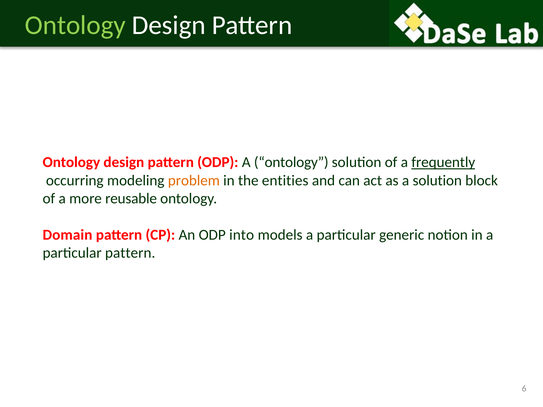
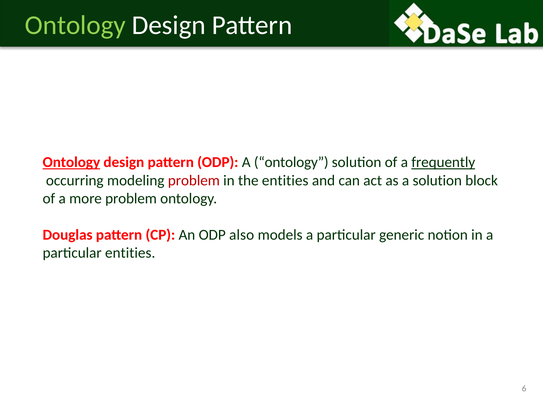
Ontology underline: none -> present (71, 162)
problem colour: orange -> red (194, 181)
more reusable: reusable -> problem (131, 199)
Domain: Domain -> Douglas (68, 235)
into: into -> also (242, 235)
particular pattern: pattern -> entities (130, 253)
